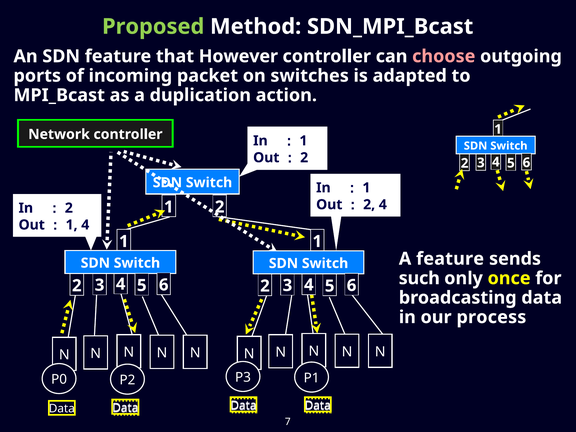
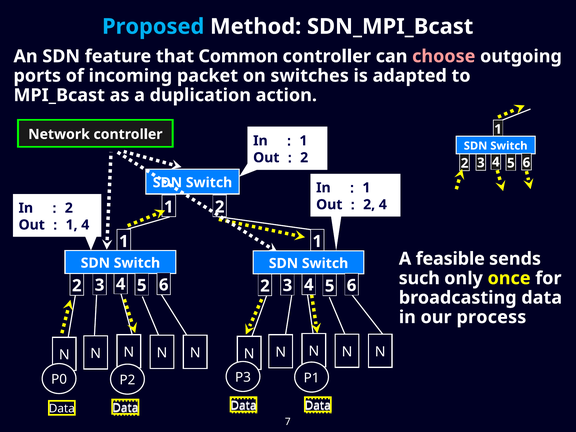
Proposed colour: light green -> light blue (153, 27)
However: However -> Common (238, 56)
A feature: feature -> feasible (450, 259)
